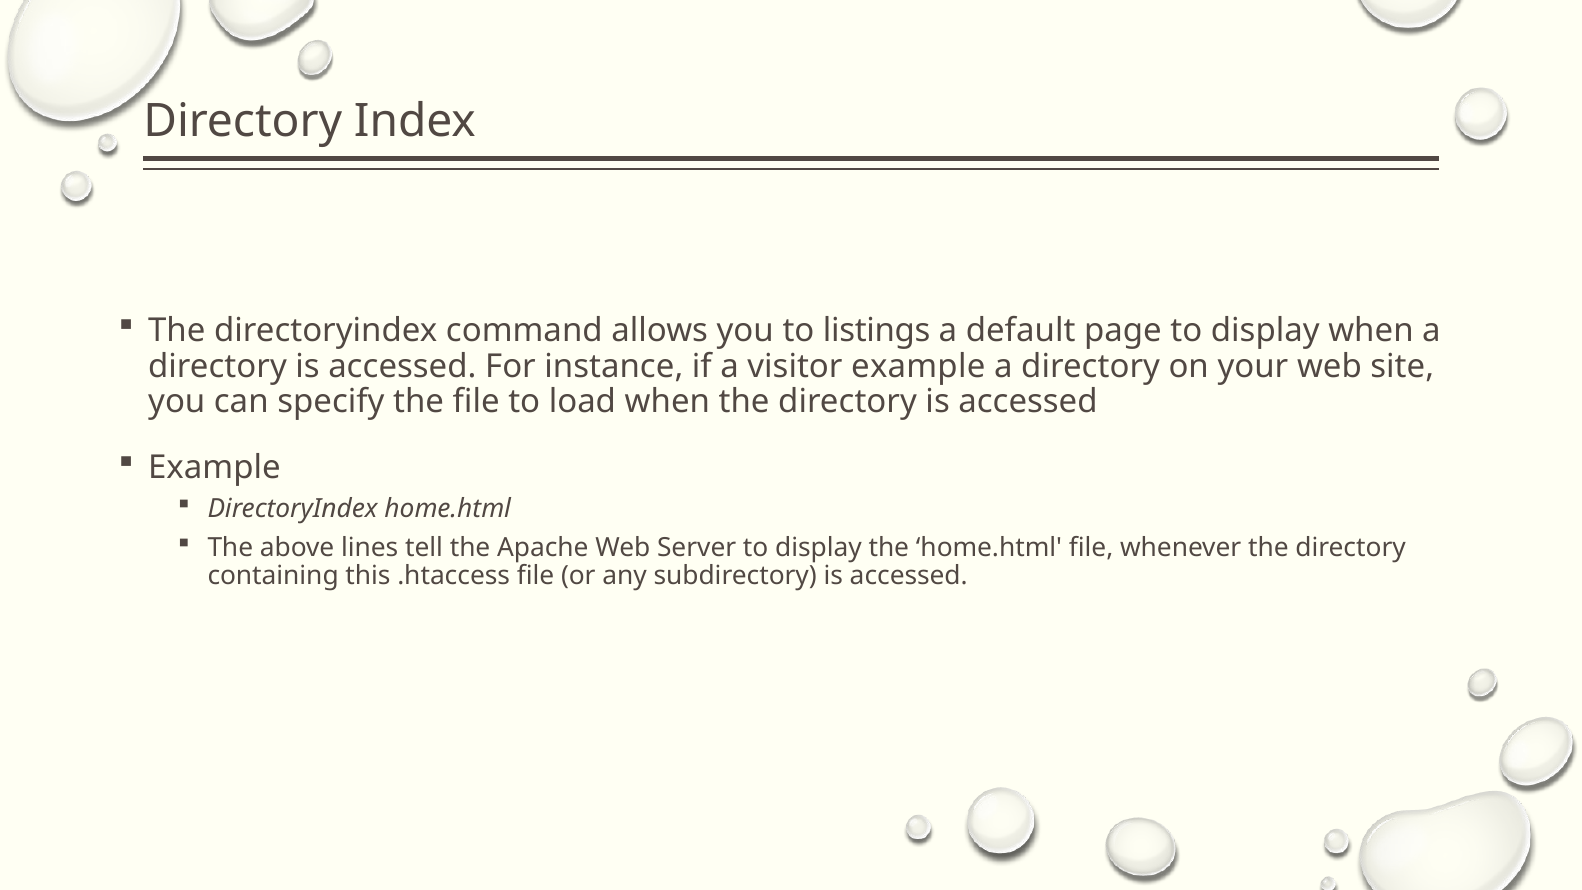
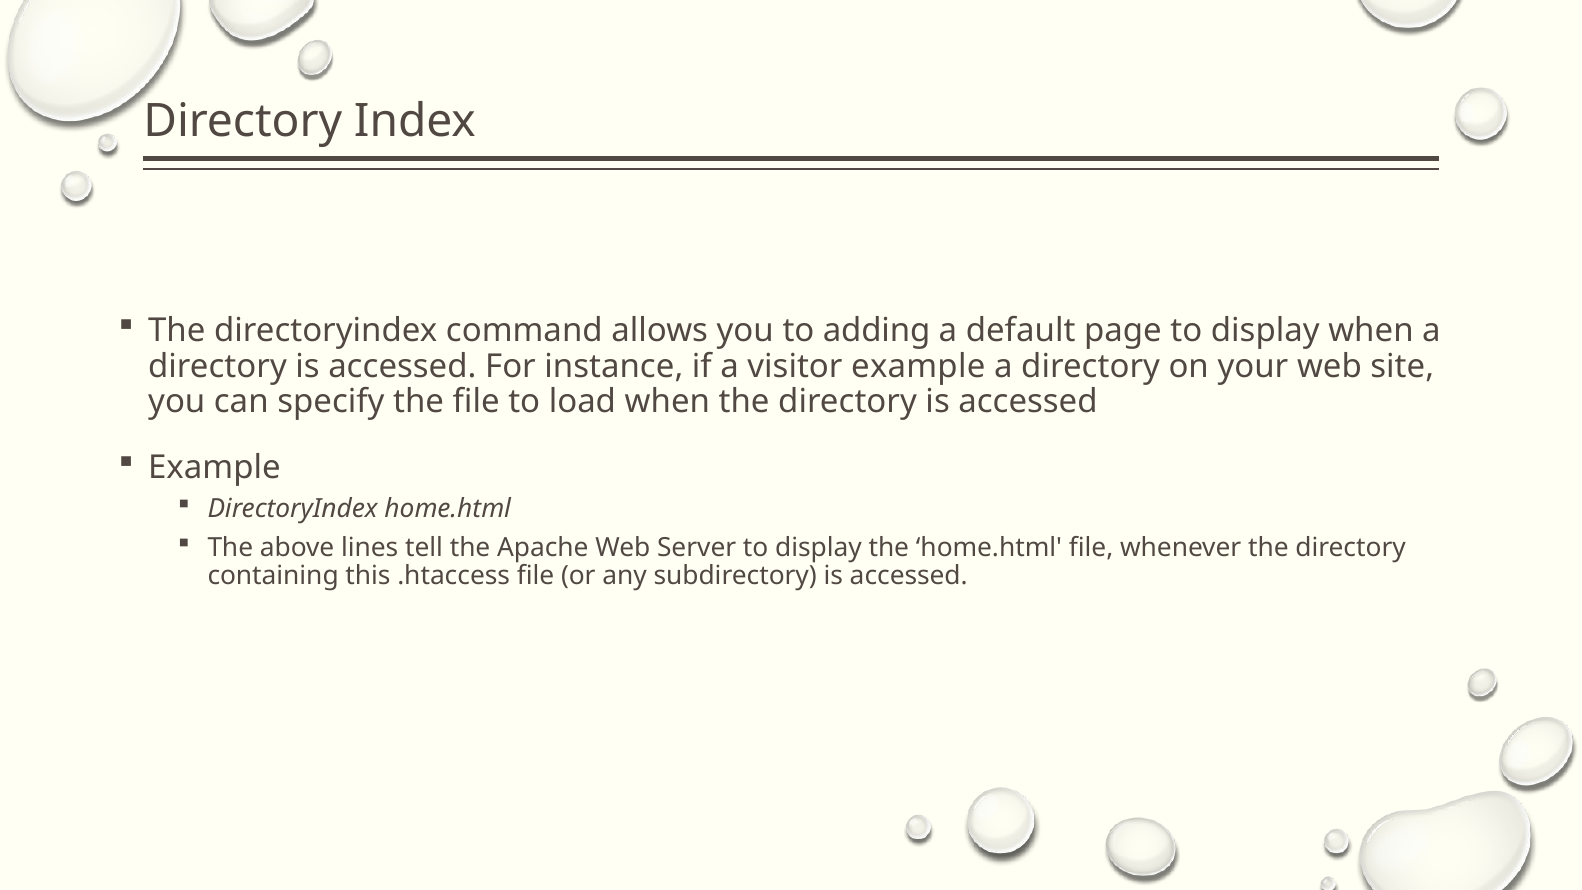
listings: listings -> adding (877, 331)
